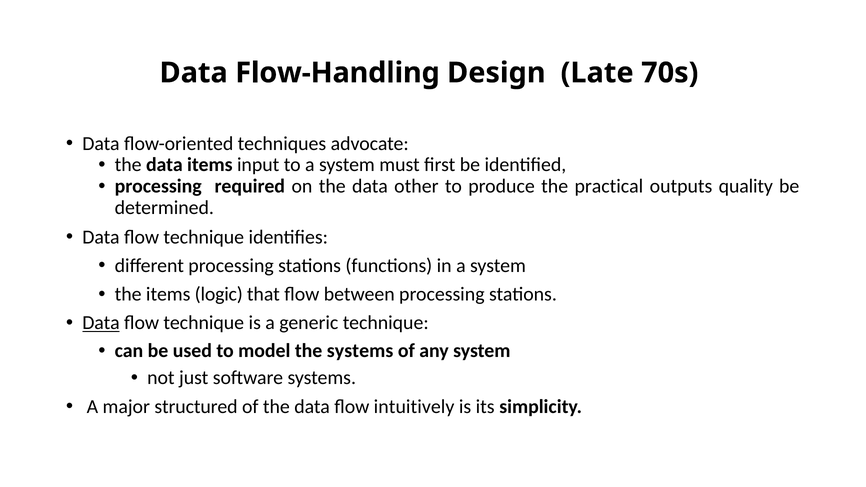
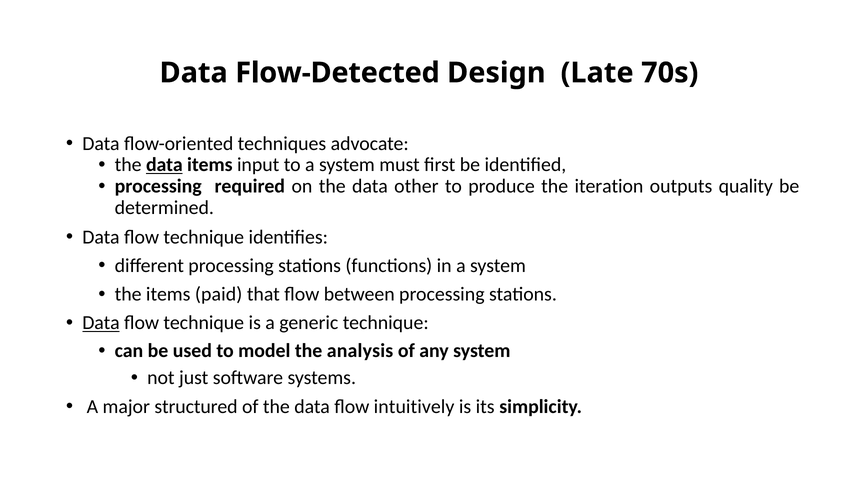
Flow-Handling: Flow-Handling -> Flow-Detected (338, 73)
data underline: none -> present (164, 165)
practical: practical -> iteration (609, 186)
logic: logic -> paid (219, 294)
the systems: systems -> analysis (360, 351)
